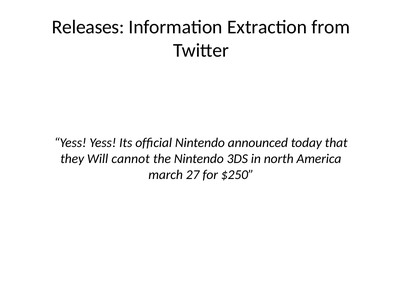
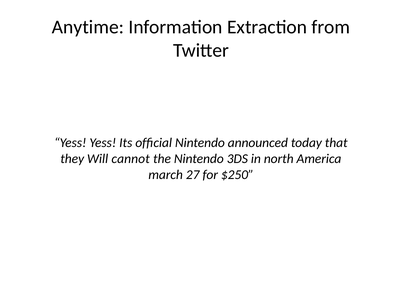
Releases: Releases -> Anytime (88, 27)
